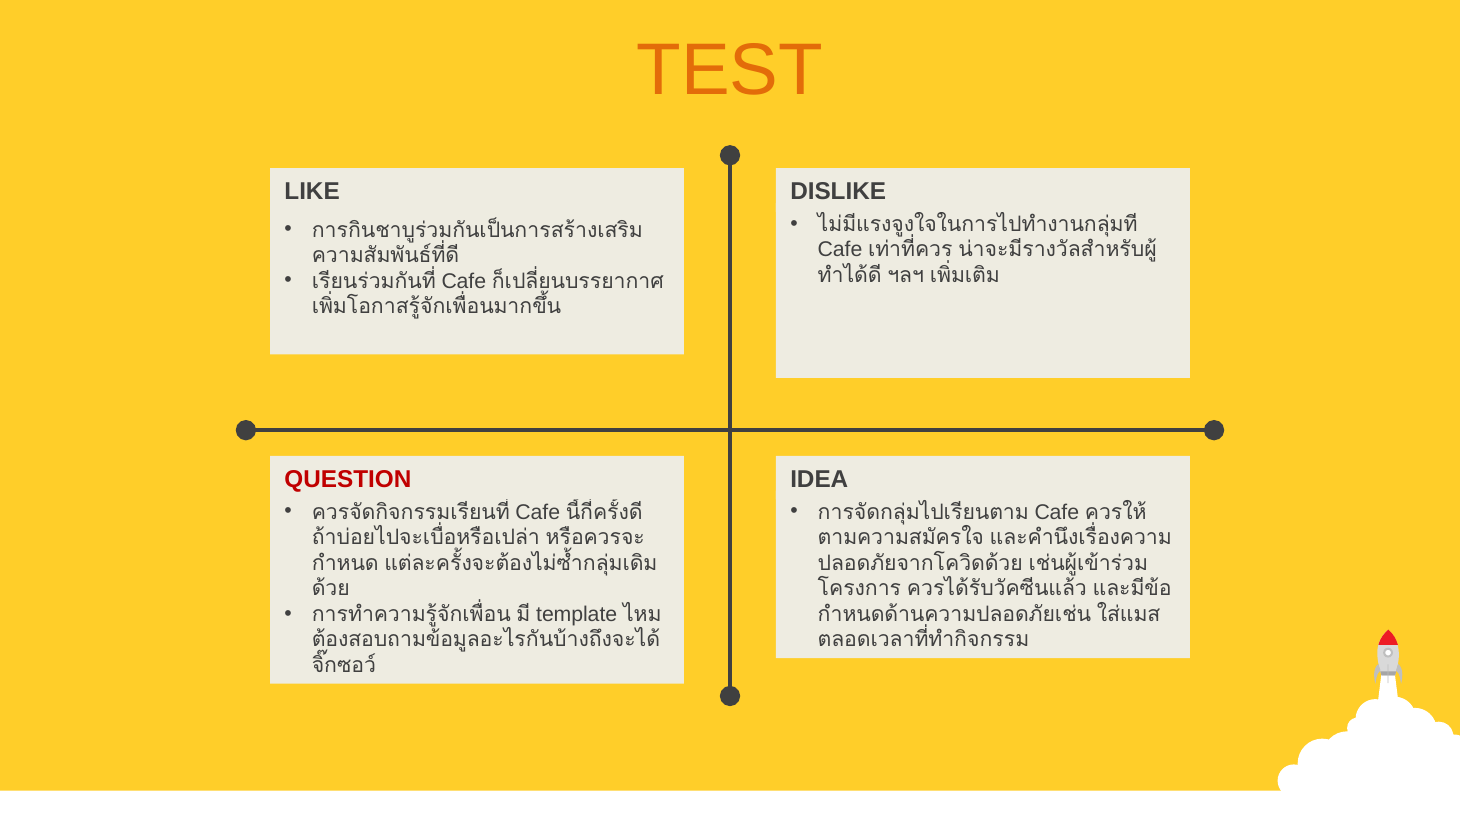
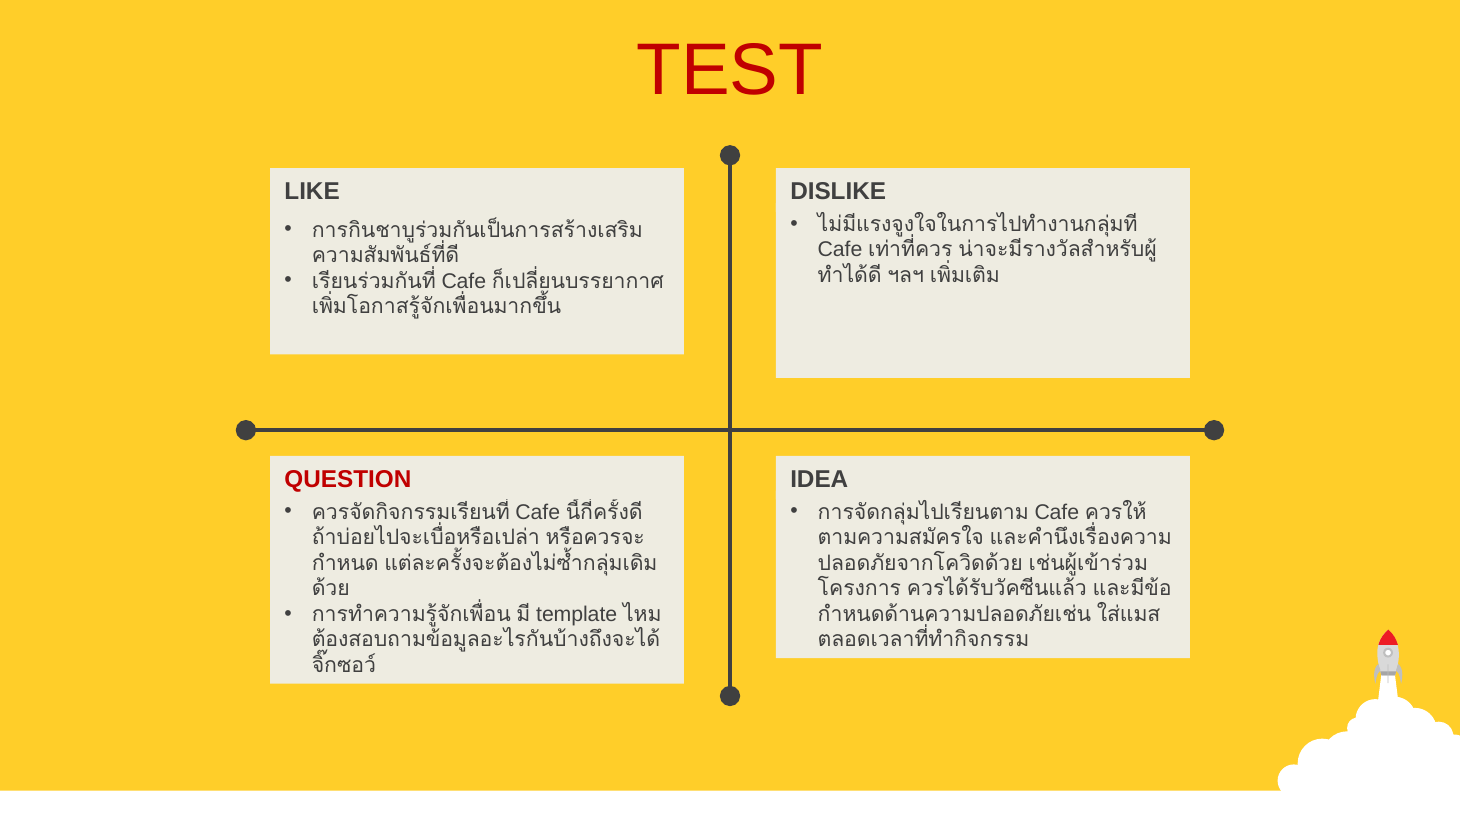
TEST colour: orange -> red (730, 71)
